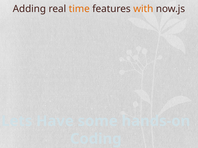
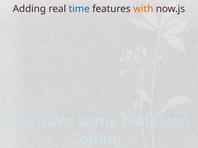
time colour: orange -> blue (79, 9)
